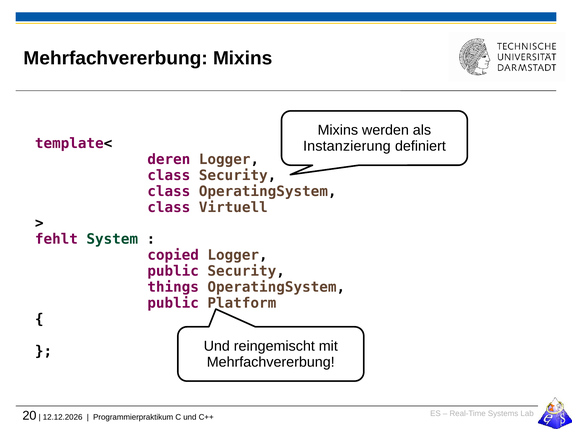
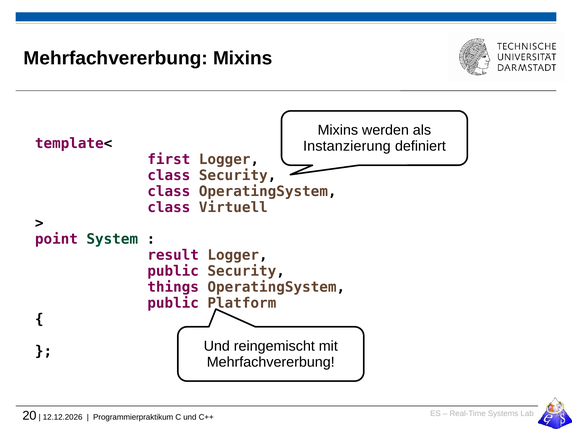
deren: deren -> first (169, 159)
fehlt: fehlt -> point (56, 239)
copied: copied -> result (173, 255)
